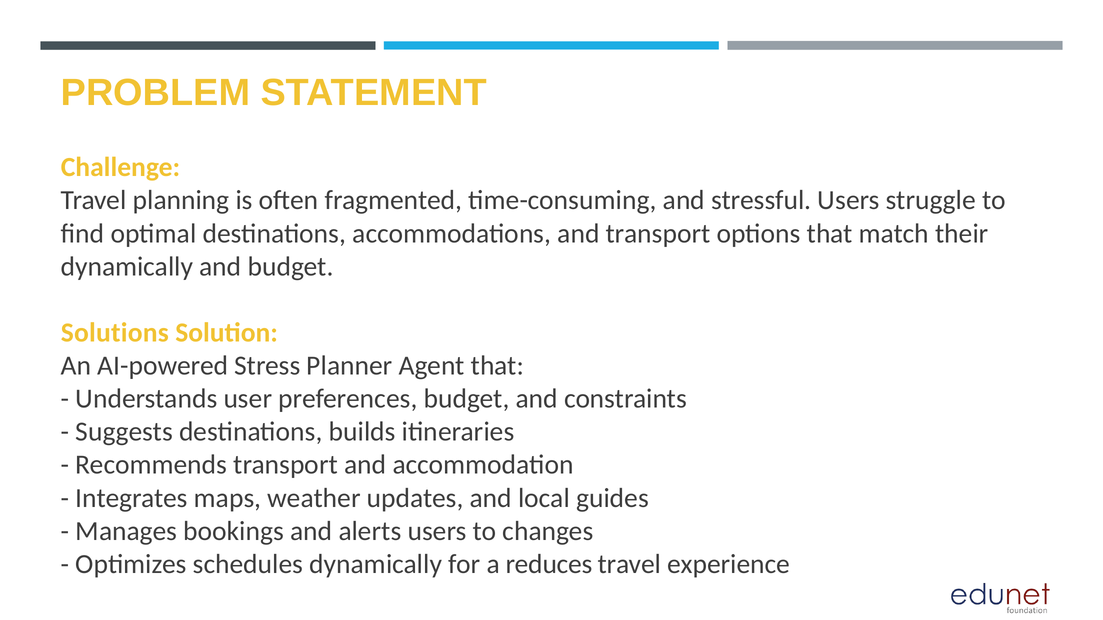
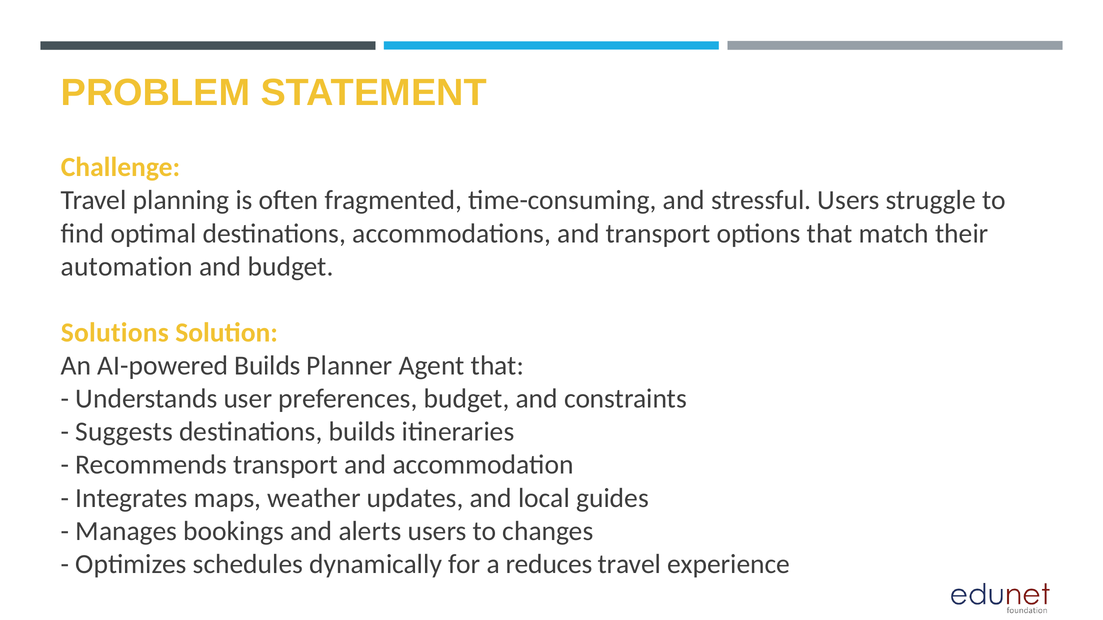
dynamically: dynamically -> automation (127, 267)
AI-powered Stress: Stress -> Builds (267, 366)
